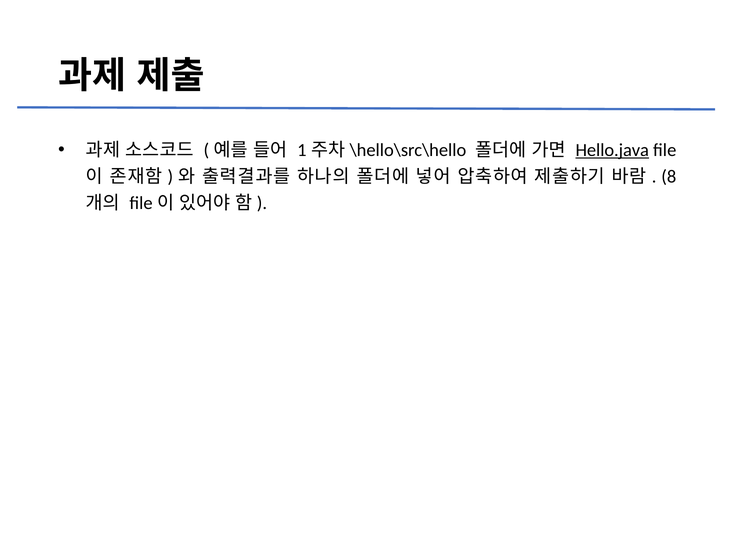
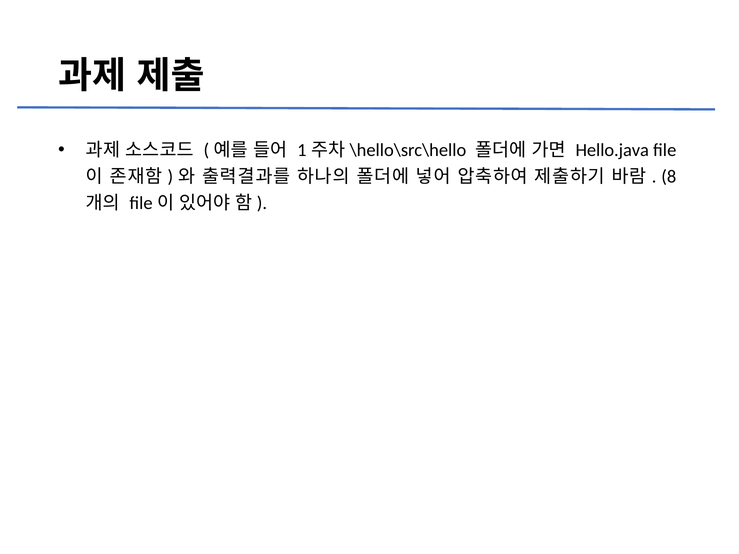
Hello.java underline: present -> none (612, 150)
